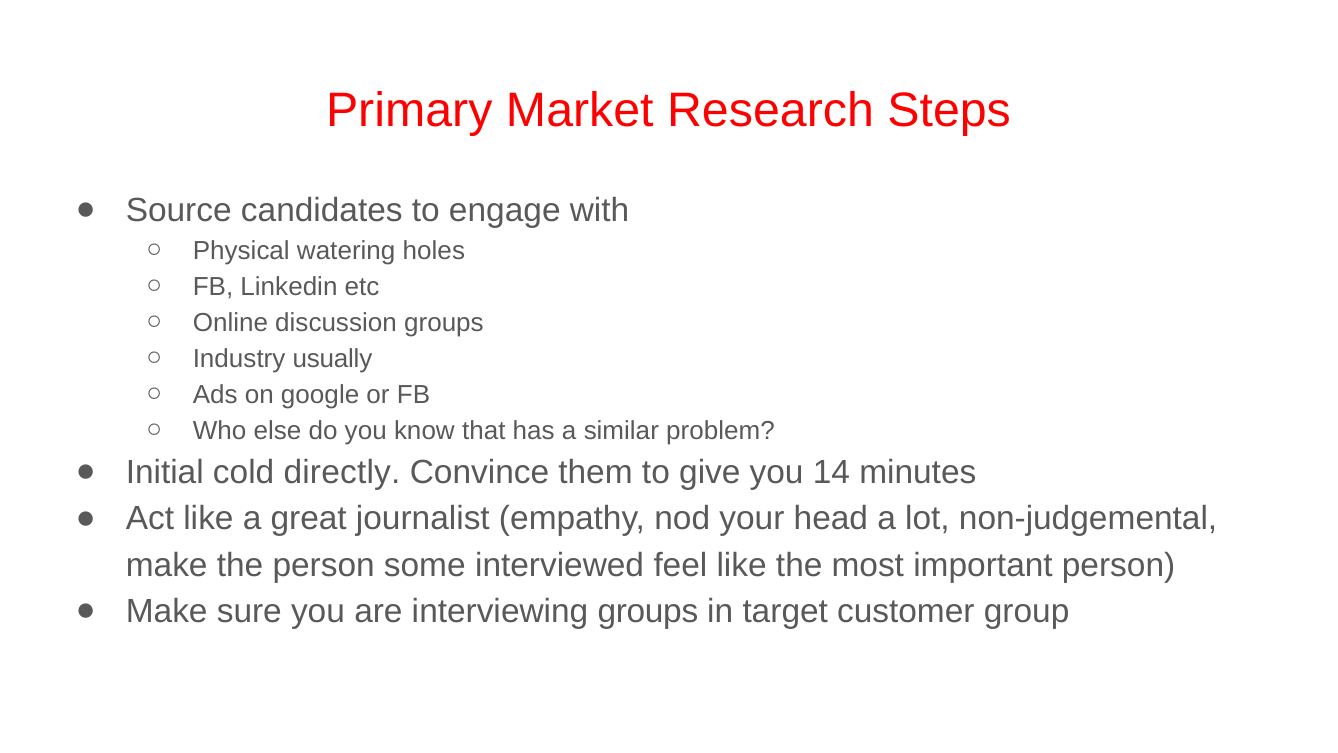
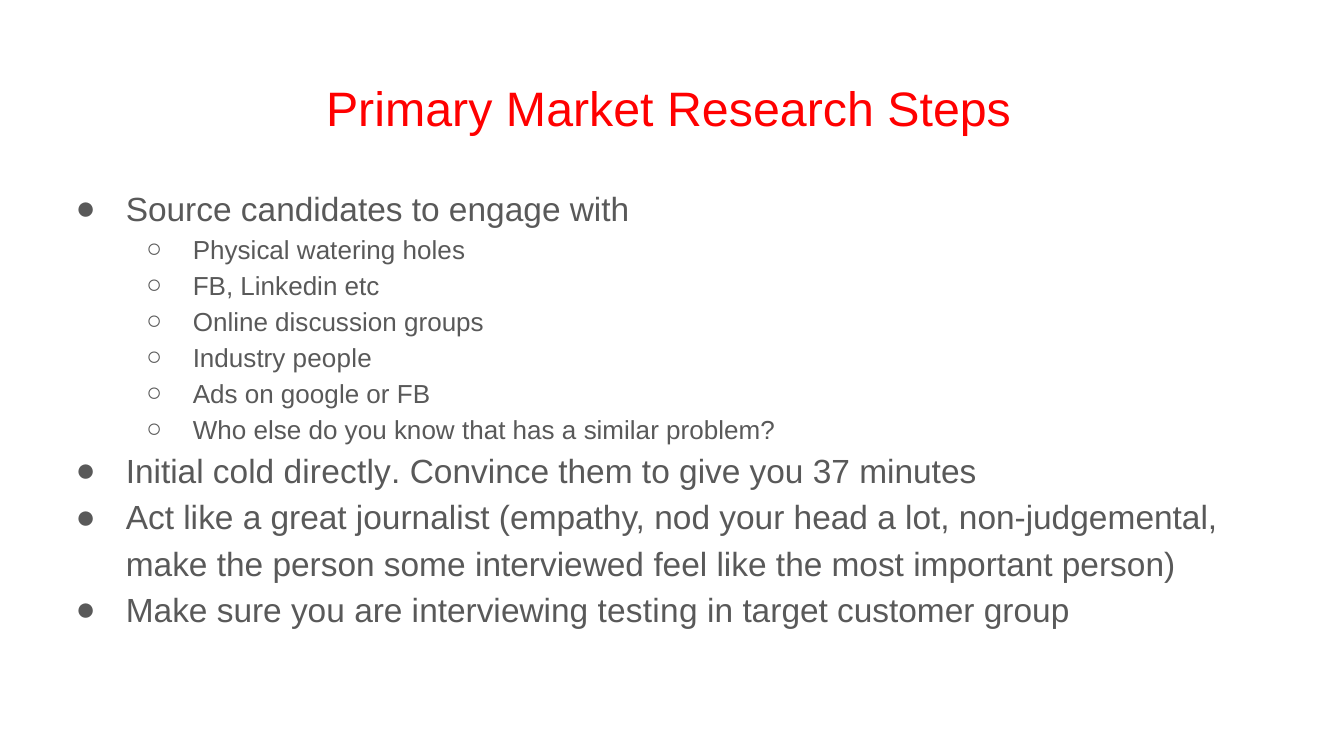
usually: usually -> people (332, 358)
14: 14 -> 37 (831, 472)
interviewing groups: groups -> testing (648, 611)
